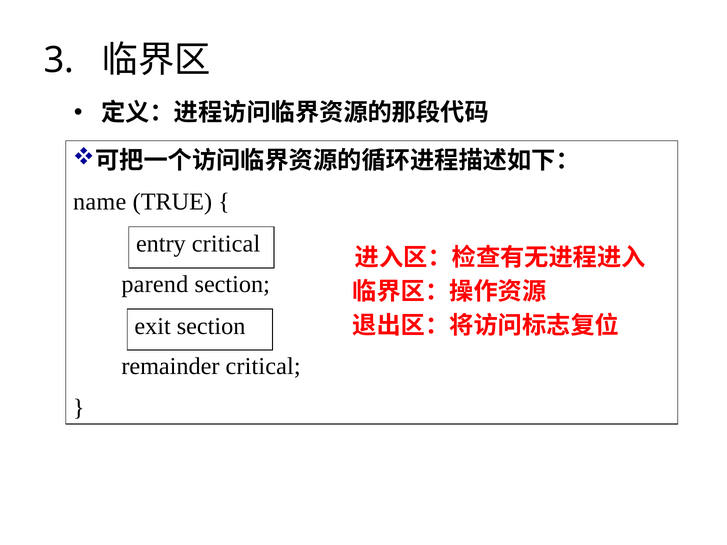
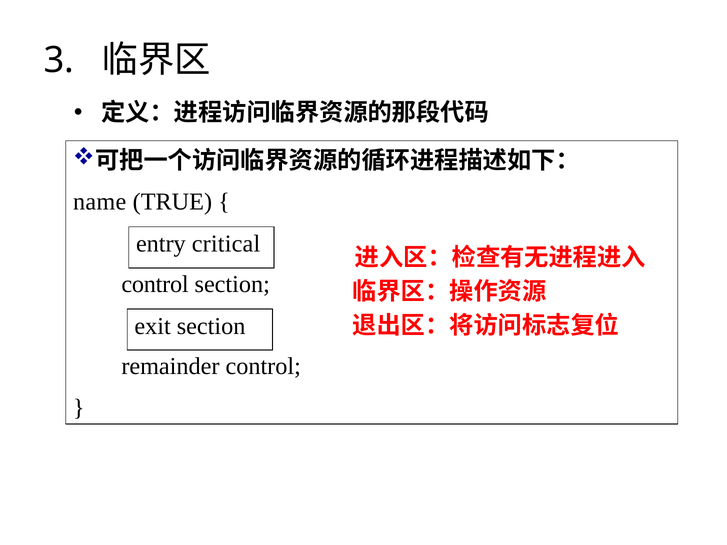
parend: parend -> control (155, 284)
remainder critical: critical -> control (263, 367)
